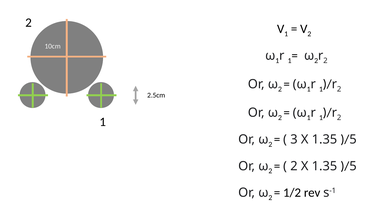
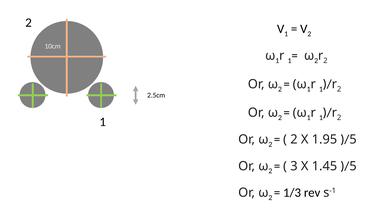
3: 3 -> 2 (294, 139)
1.35: 1.35 -> 1.95 (324, 139)
2: 2 -> 3 (294, 166)
1.35: 1.35 -> 1.45 (324, 166)
1/2: 1/2 -> 1/3 (292, 193)
